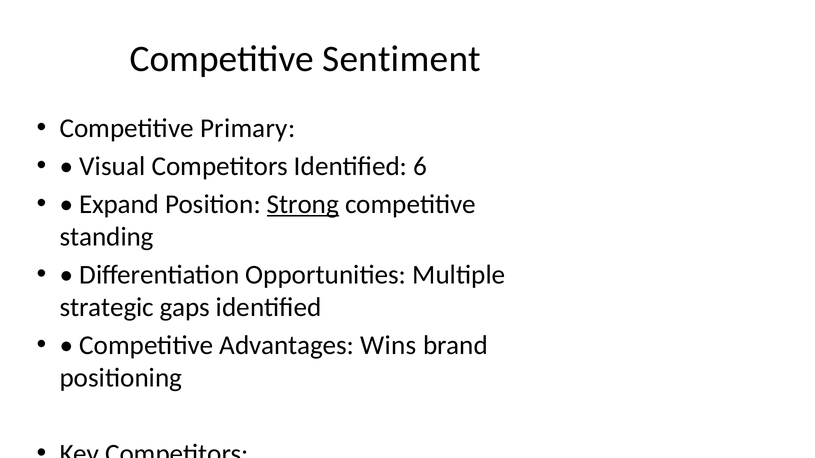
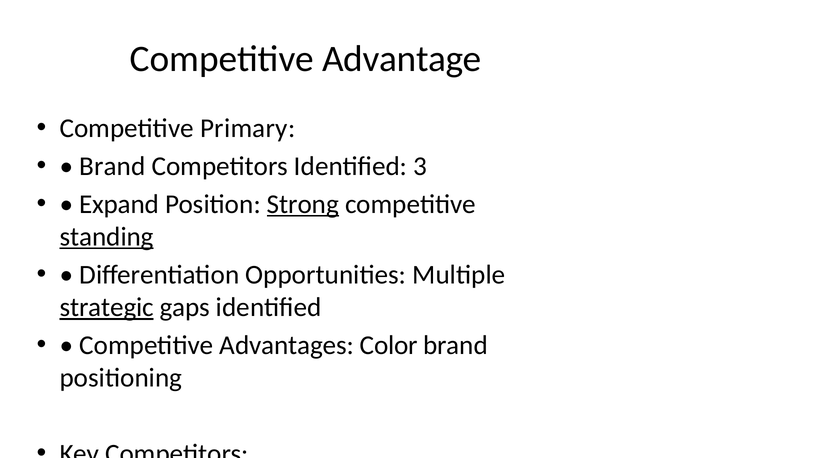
Sentiment: Sentiment -> Advantage (402, 59)
Visual: Visual -> Brand (112, 166)
6: 6 -> 3 (420, 166)
standing underline: none -> present (107, 237)
strategic underline: none -> present (107, 308)
Wins: Wins -> Color (389, 346)
